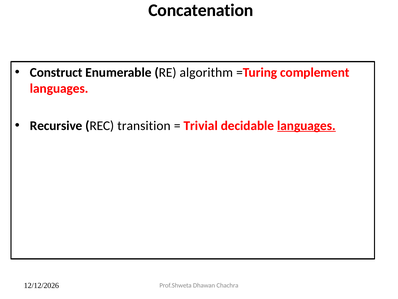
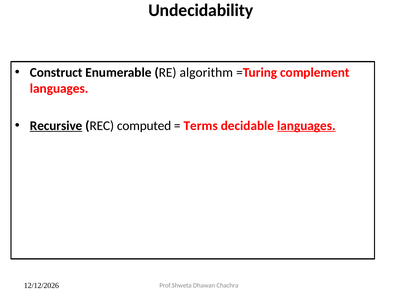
Concatenation: Concatenation -> Undecidability (201, 10)
Recursive underline: none -> present (56, 125)
transition: transition -> computed (144, 125)
Trivial: Trivial -> Terms (201, 125)
